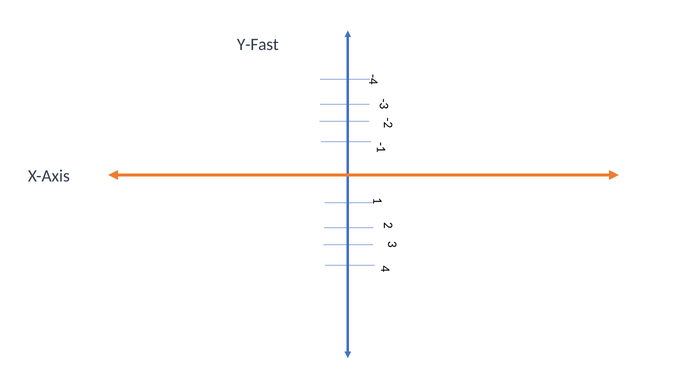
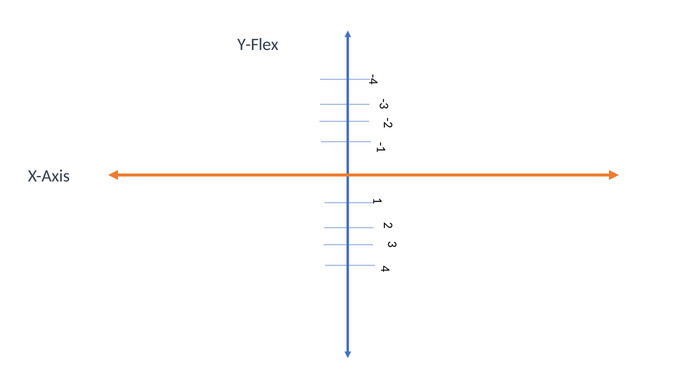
Y-Fast: Y-Fast -> Y-Flex (258, 45)
